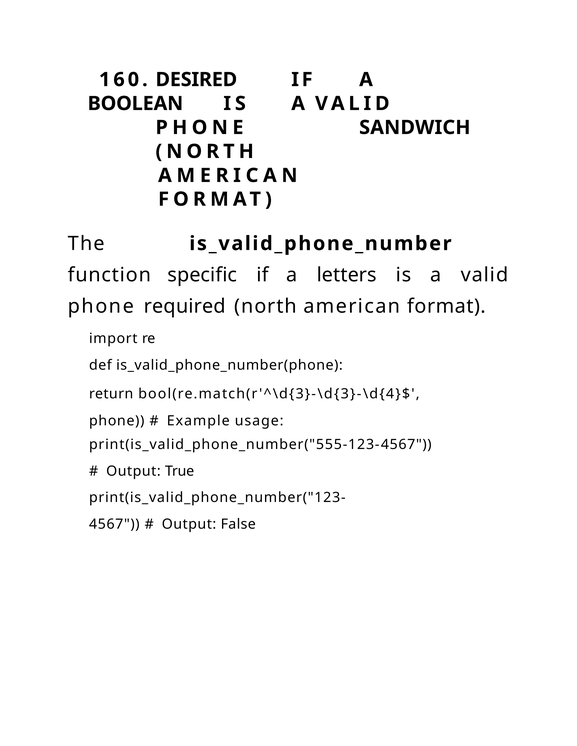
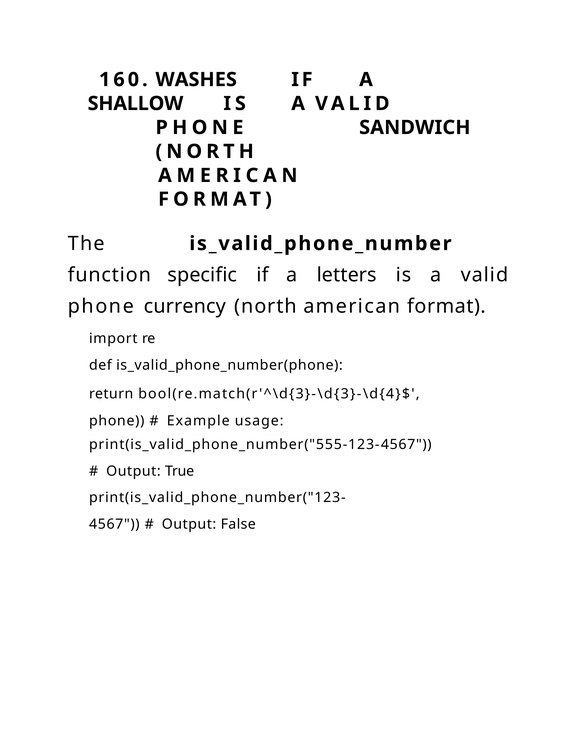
DESIRED: DESIRED -> WASHES (196, 80)
BOOLEAN: BOOLEAN -> SHALLOW (135, 104)
required: required -> currency (185, 306)
